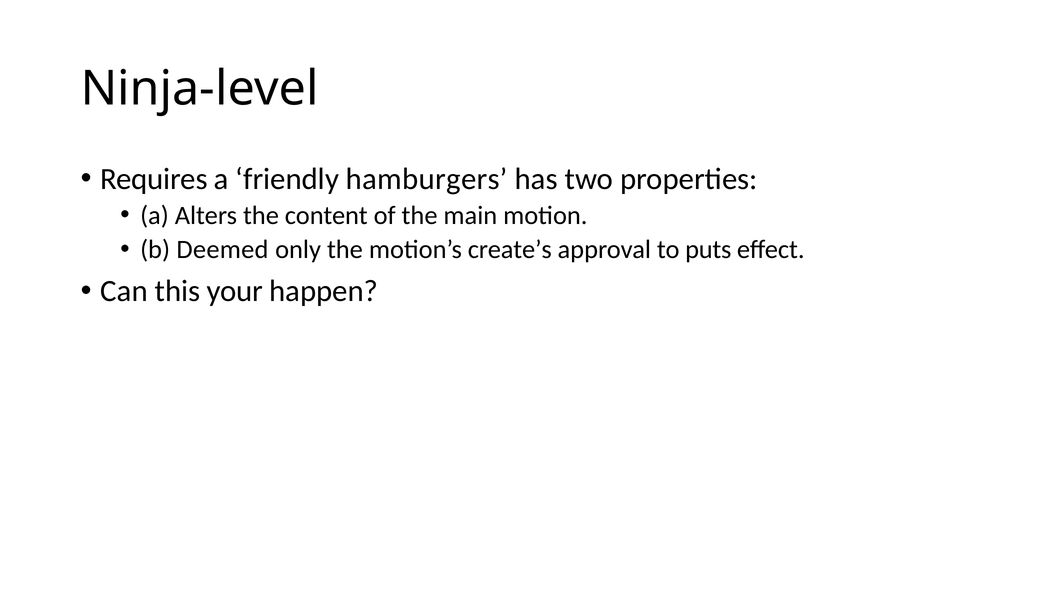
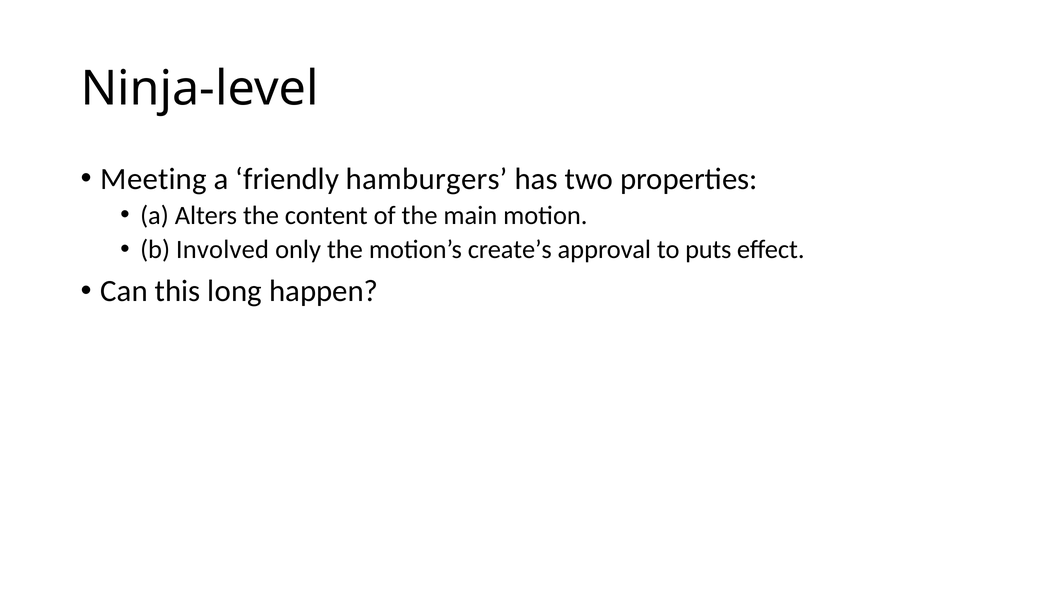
Requires: Requires -> Meeting (154, 179)
Deemed: Deemed -> Involved (222, 249)
your: your -> long (235, 291)
